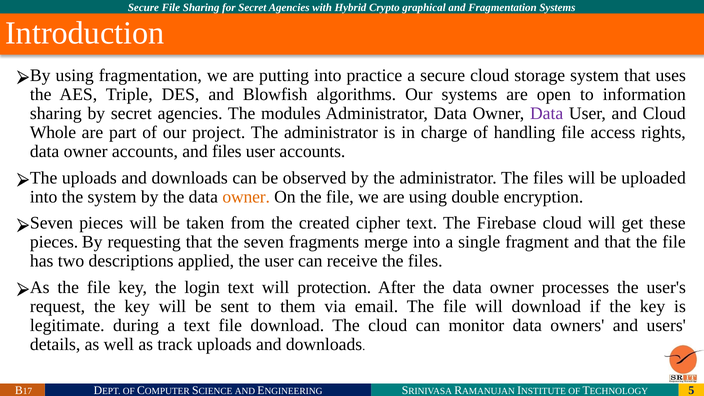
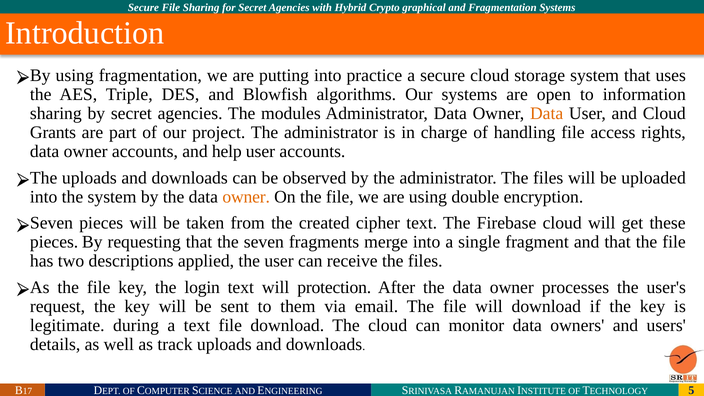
Data colour: purple -> orange (547, 113)
Whole: Whole -> Grants (53, 132)
and files: files -> help (227, 151)
